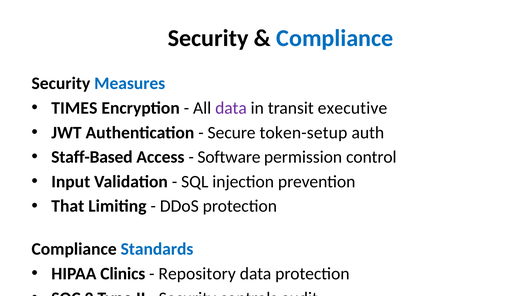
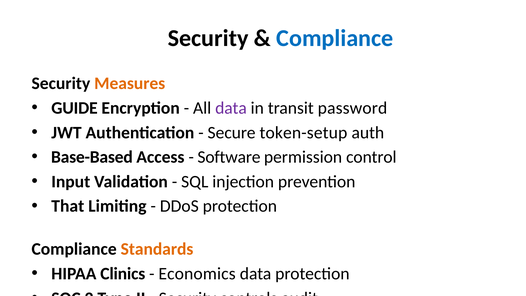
Measures colour: blue -> orange (130, 83)
TIMES: TIMES -> GUIDE (74, 108)
executive: executive -> password (353, 108)
Staff-Based: Staff-Based -> Base-Based (92, 157)
Standards colour: blue -> orange (157, 249)
Repository: Repository -> Economics (197, 274)
